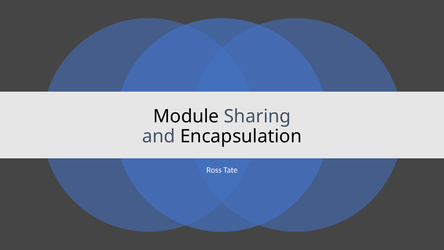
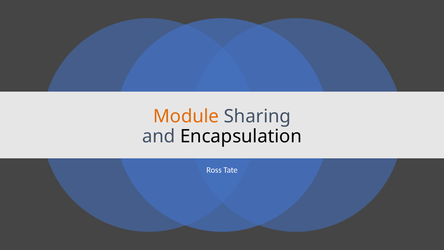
Module colour: black -> orange (186, 116)
